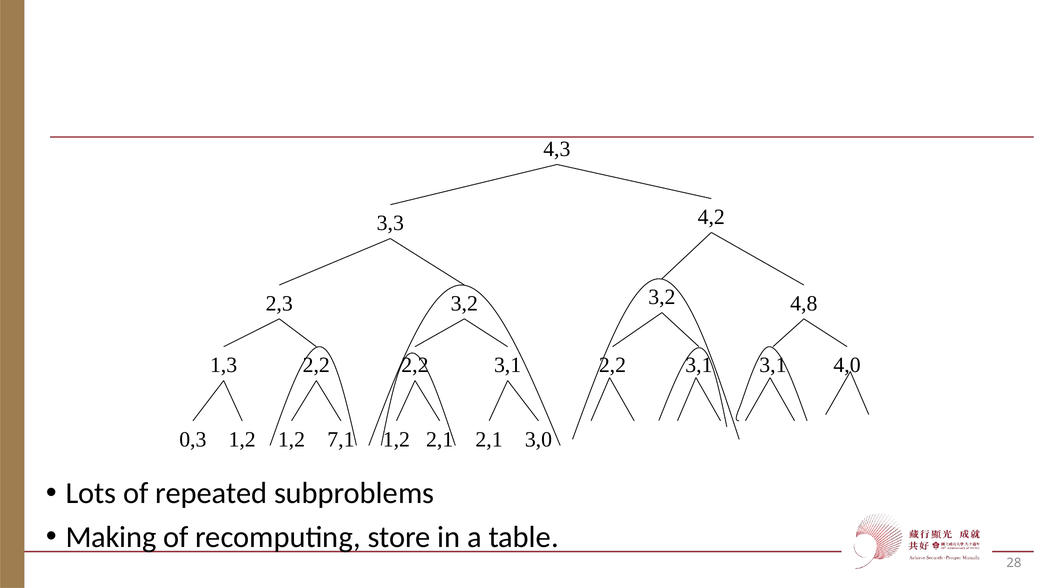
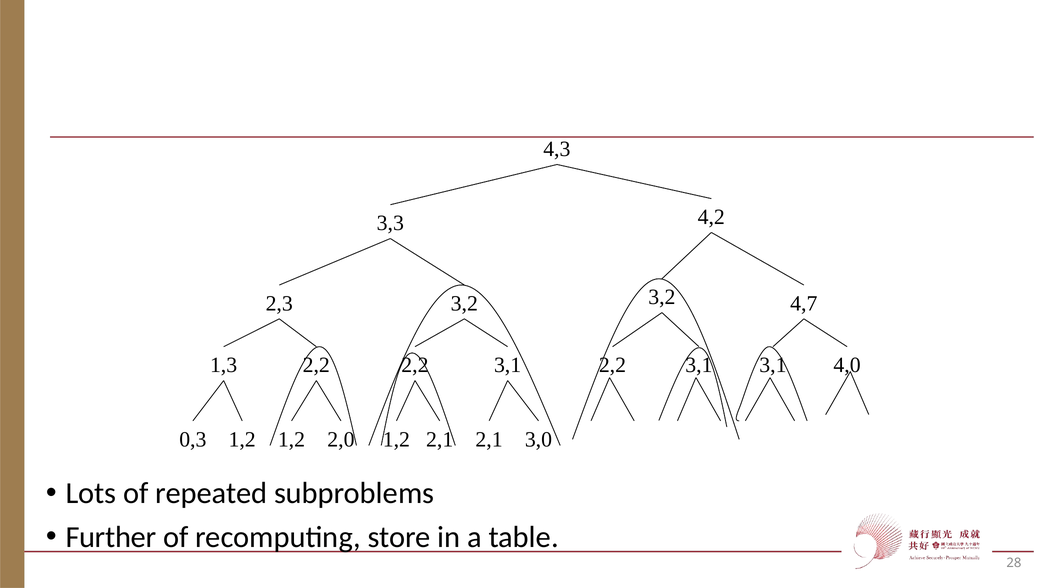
4,8: 4,8 -> 4,7 (804, 303)
7,1: 7,1 -> 2,0 (341, 439)
Making: Making -> Further (111, 537)
